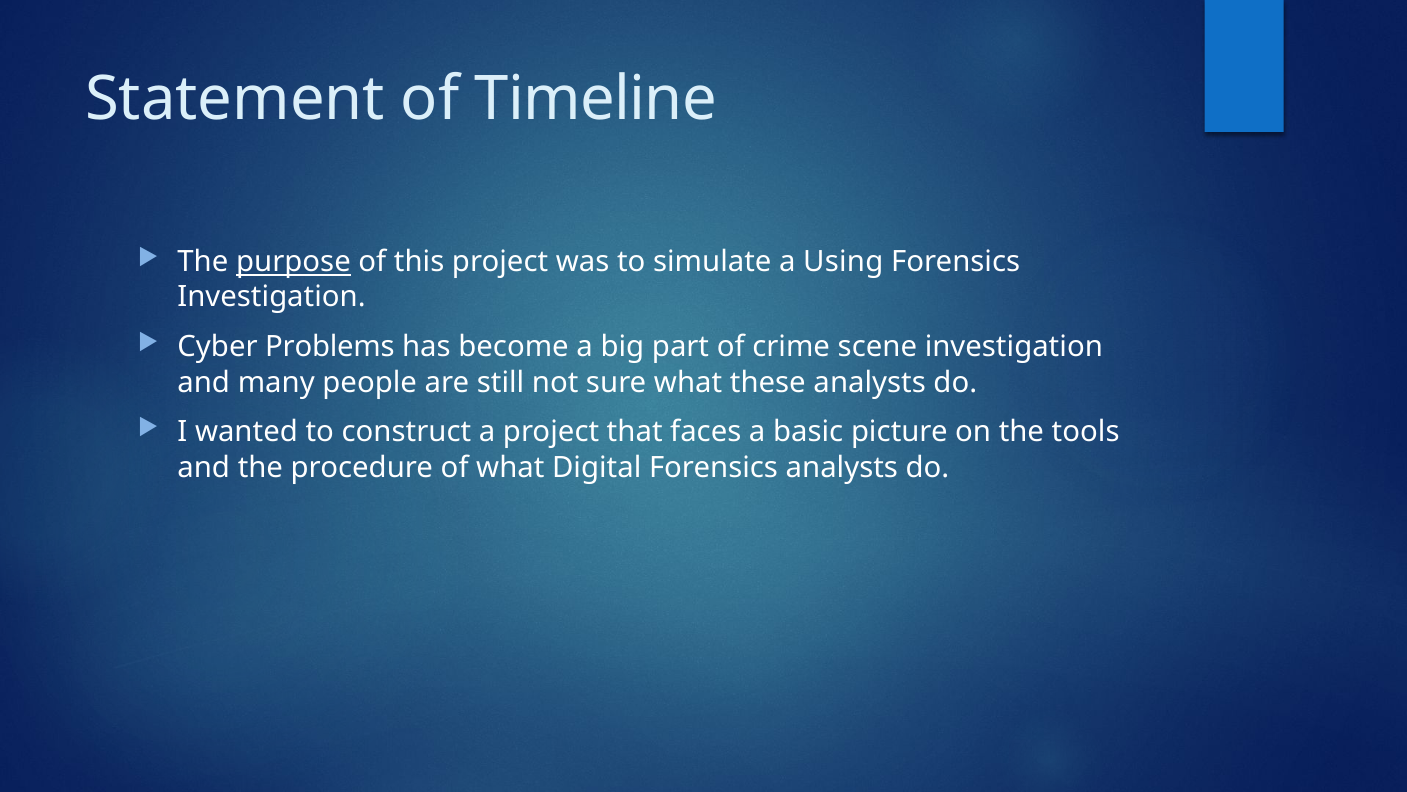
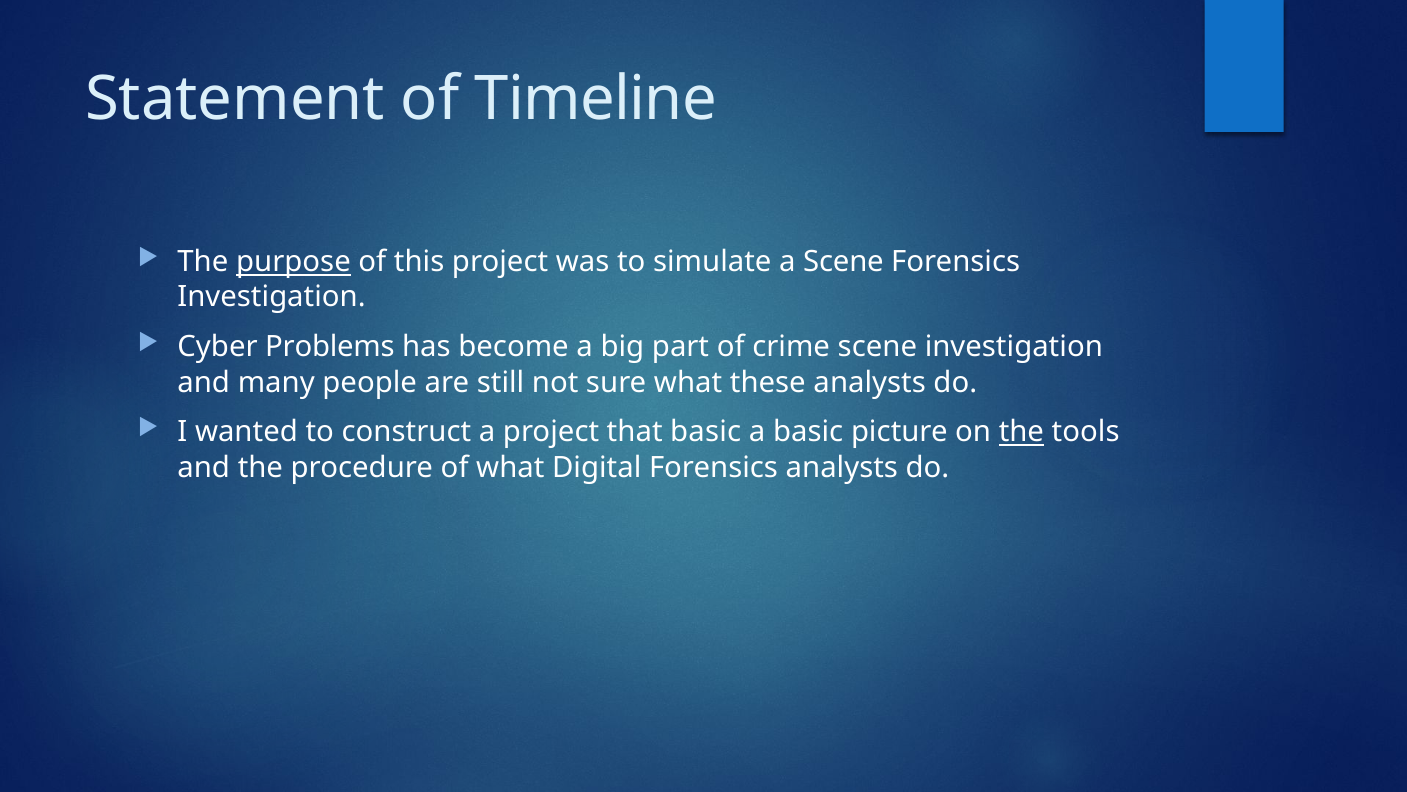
a Using: Using -> Scene (844, 262)
that faces: faces -> basic (706, 432)
the underline: none -> present (1021, 432)
